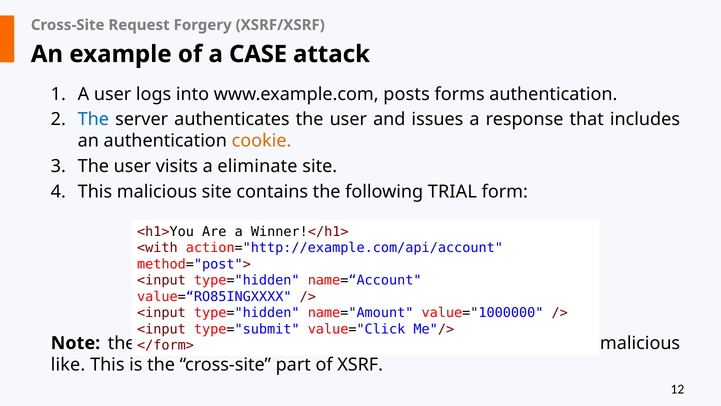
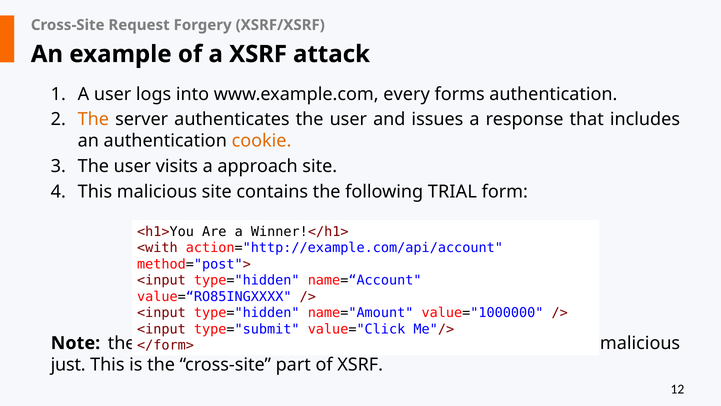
a CASE: CASE -> XSRF (258, 54)
www.example.com posts: posts -> every (407, 94)
The colour: blue -> orange (93, 119)
eliminate: eliminate -> approach (258, 166)
like: like -> just (68, 364)
